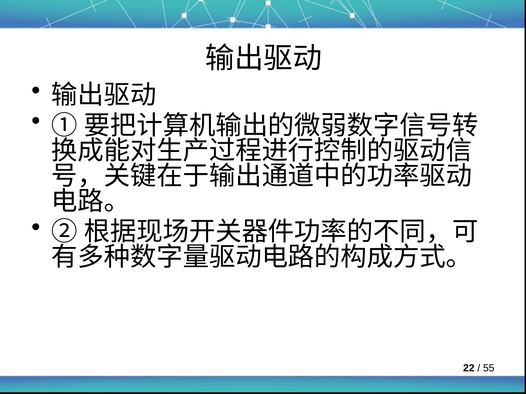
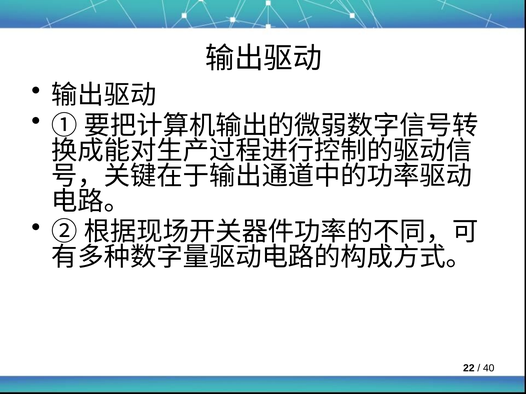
55: 55 -> 40 (489, 369)
